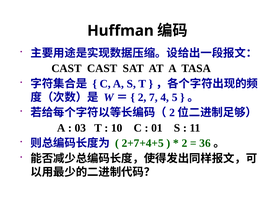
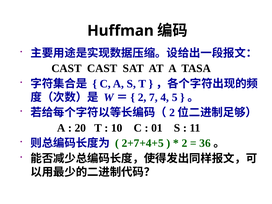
03: 03 -> 20 (80, 128)
